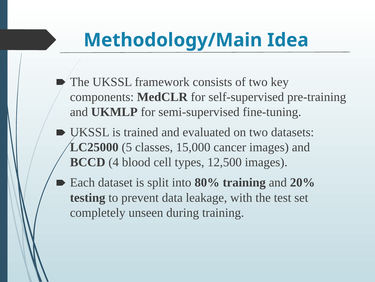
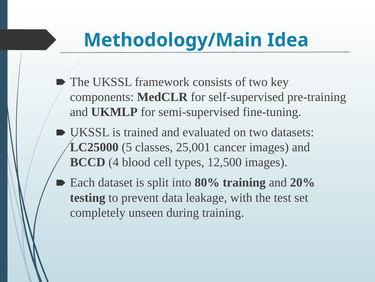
15,000: 15,000 -> 25,001 (193, 147)
